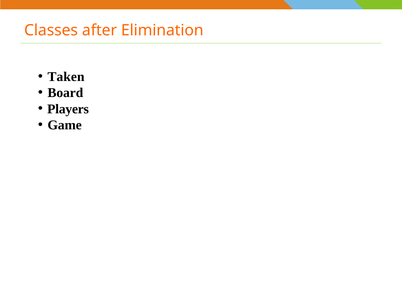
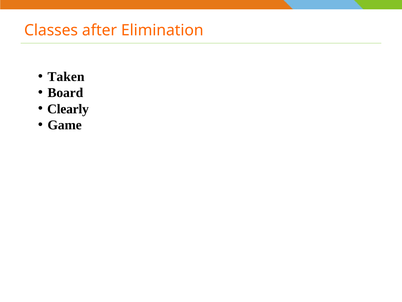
Players: Players -> Clearly (68, 109)
